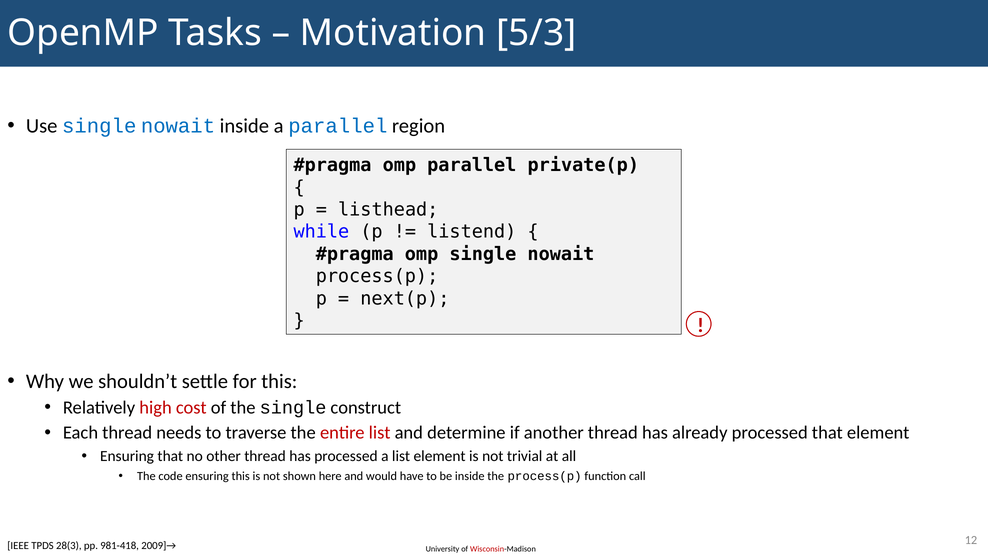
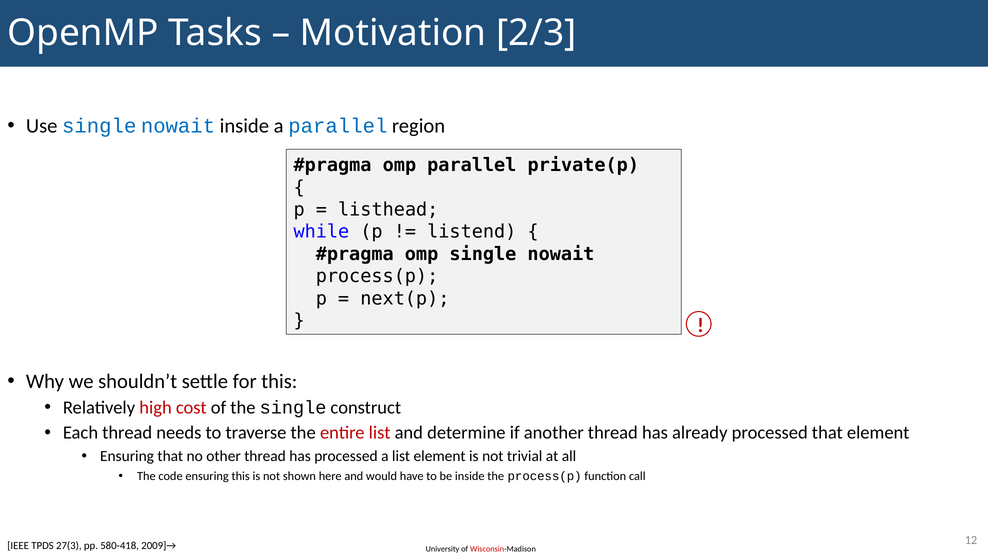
5/3: 5/3 -> 2/3 (536, 33)
28(3: 28(3 -> 27(3 (69, 545)
981-418: 981-418 -> 580-418 (120, 545)
